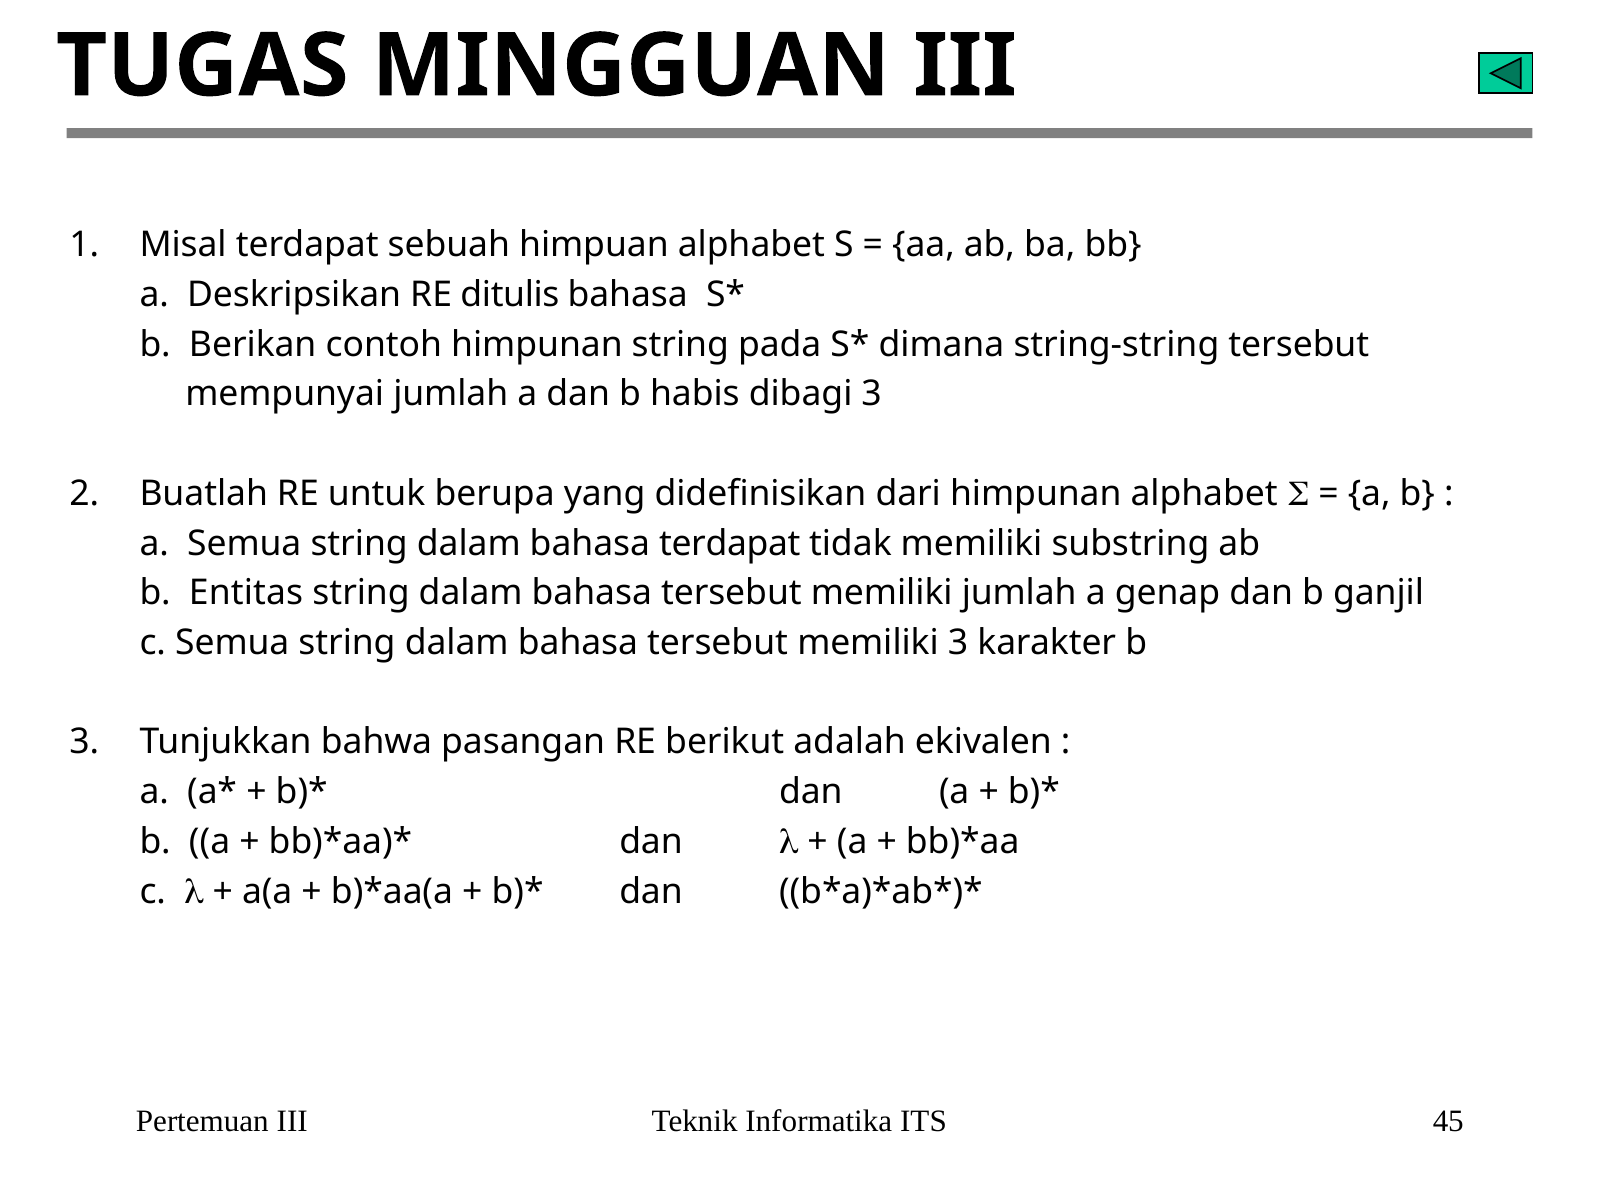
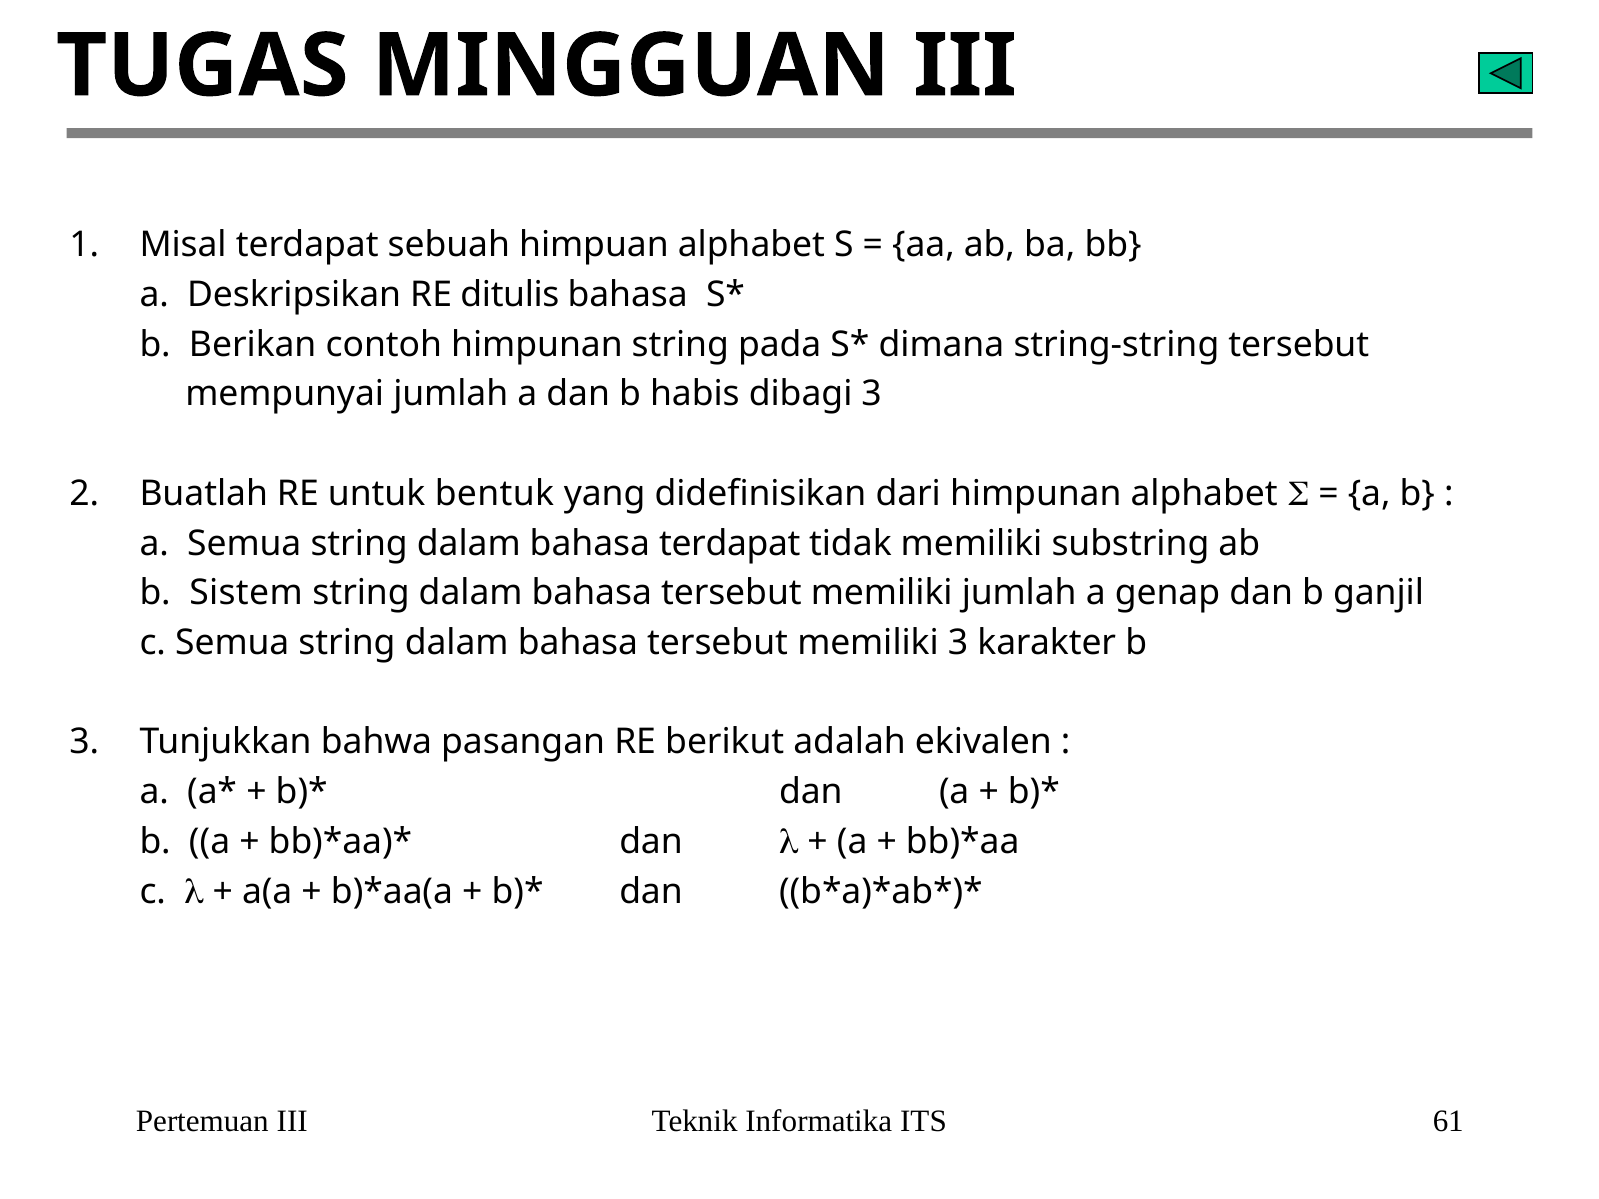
berupa: berupa -> bentuk (494, 494)
Entitas: Entitas -> Sistem (246, 593)
45: 45 -> 61 (1448, 1122)
